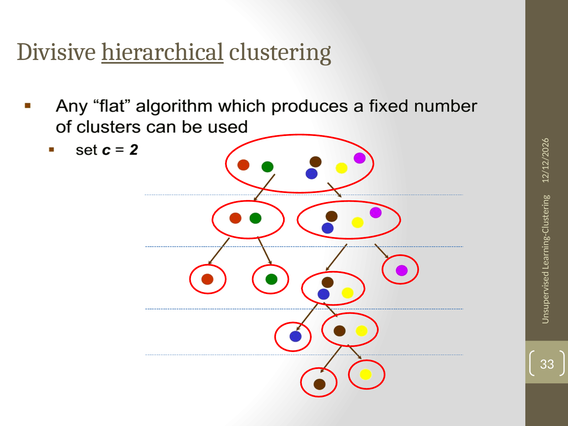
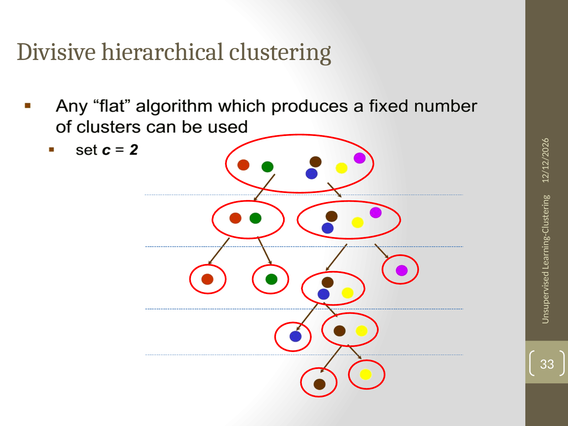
hierarchical underline: present -> none (163, 52)
